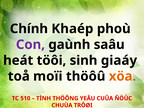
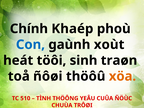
Con colour: purple -> blue (30, 45)
saâu: saâu -> xoùt (109, 45)
giaáy: giaáy -> traøn (119, 60)
moïi: moïi -> ñôøi (48, 76)
